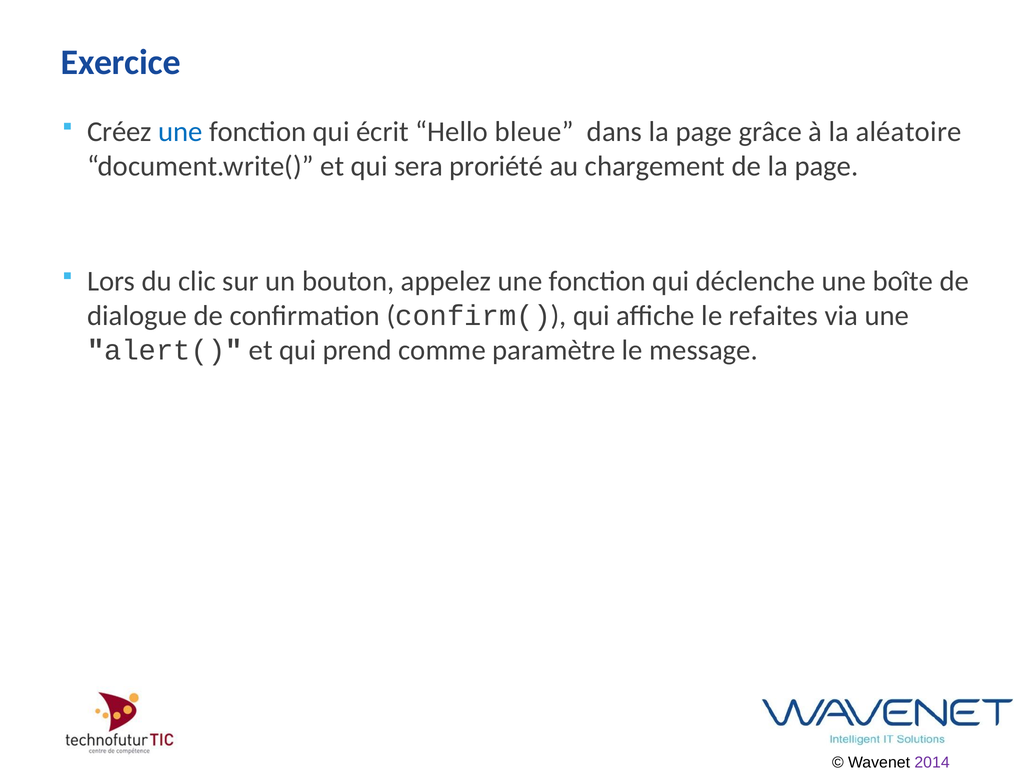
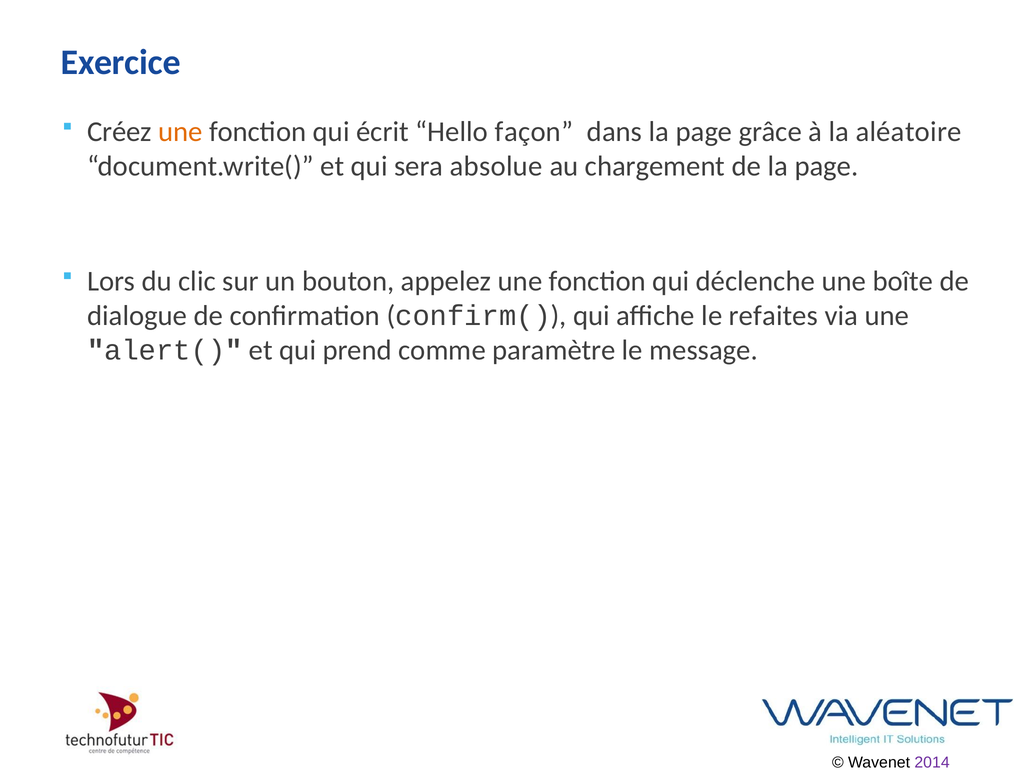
une colour: blue -> orange (180, 132)
bleue: bleue -> façon (534, 132)
proriété: proriété -> absolue (496, 166)
